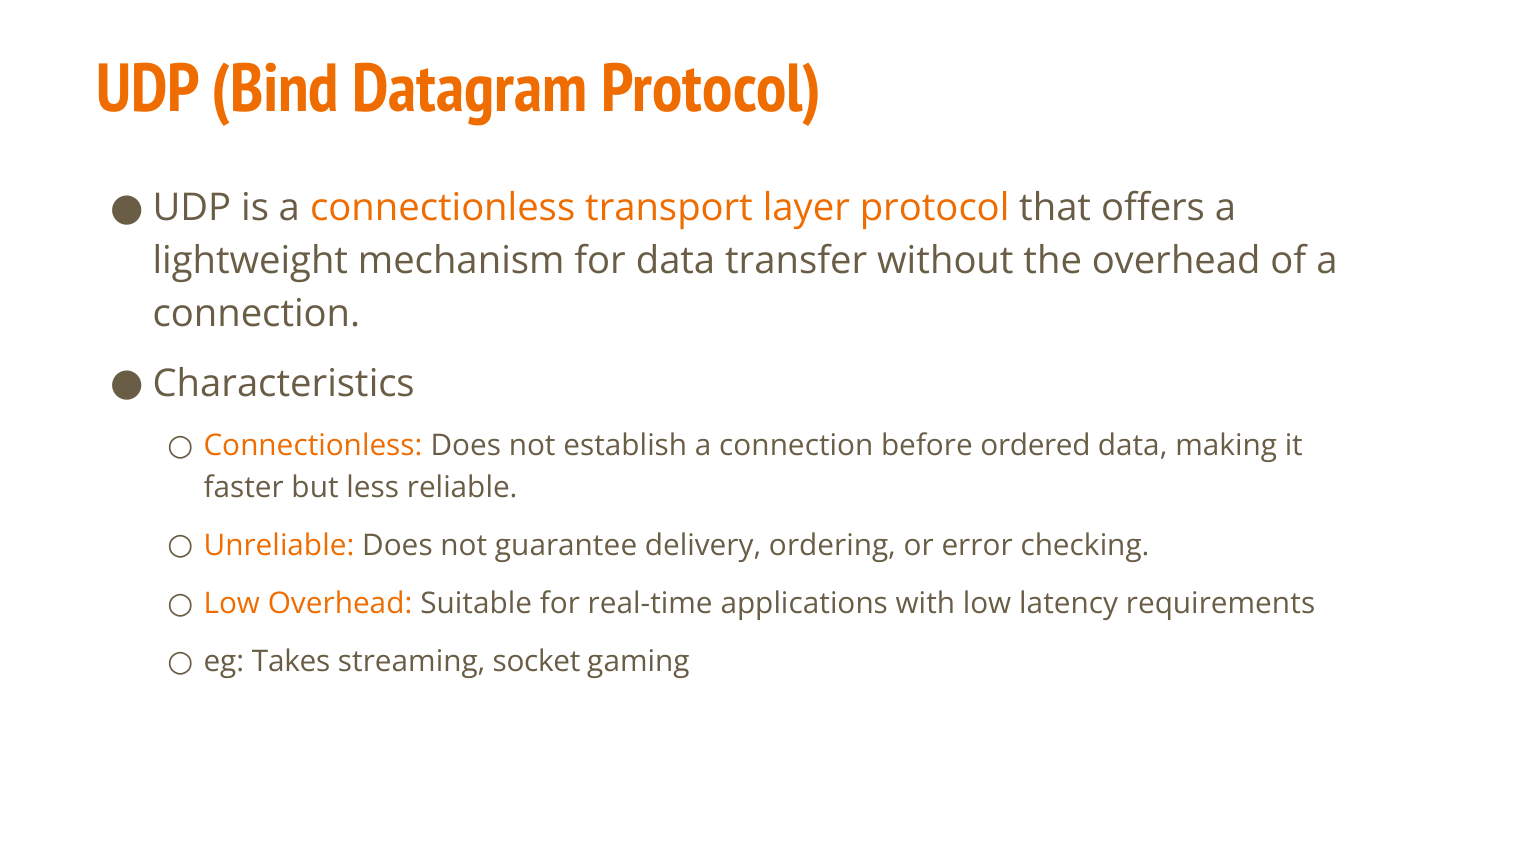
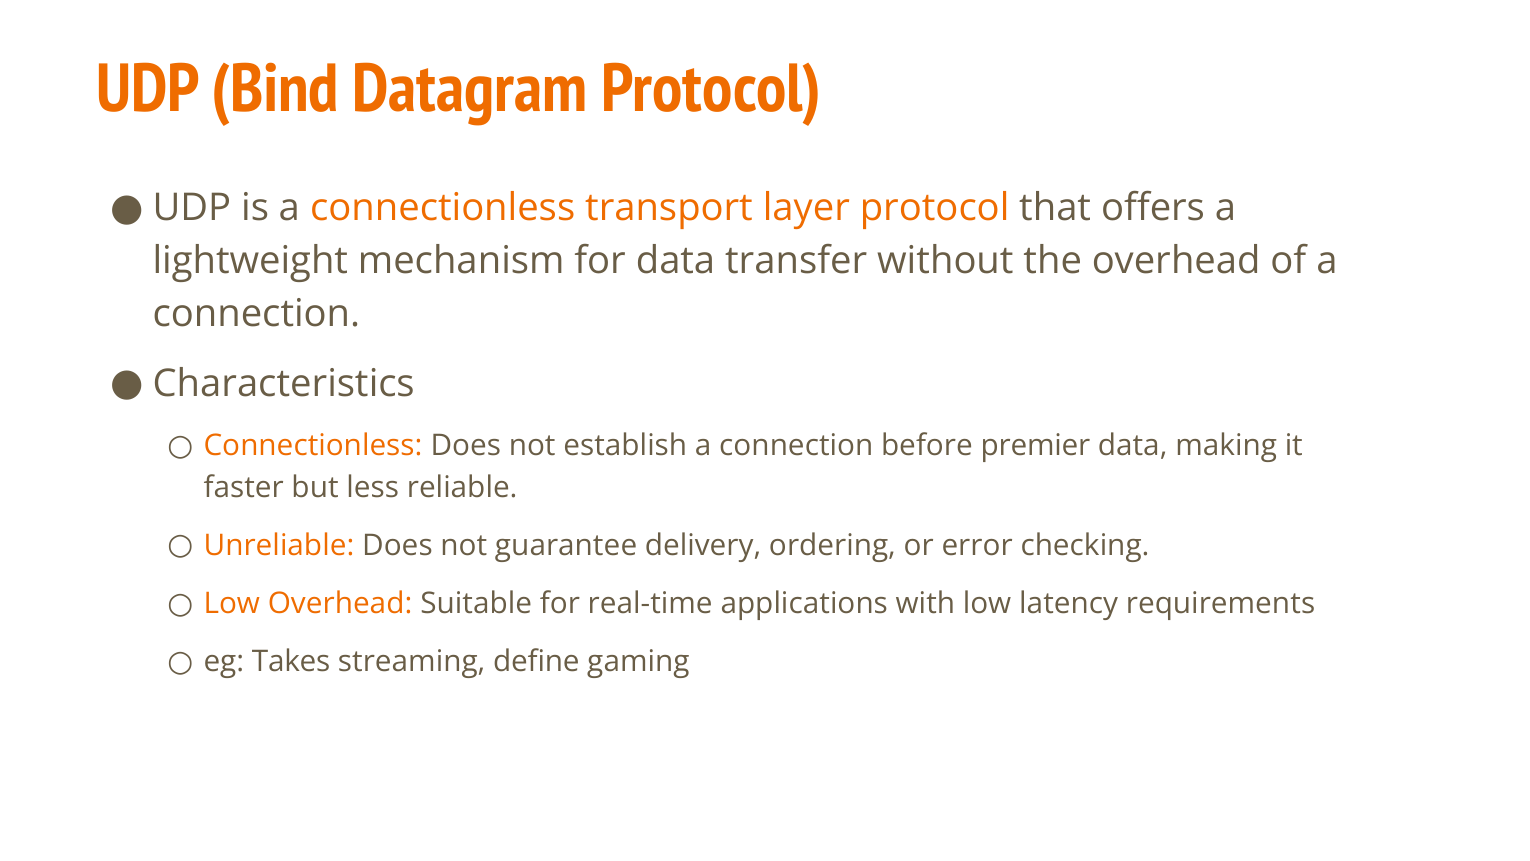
ordered: ordered -> premier (1035, 446)
socket: socket -> define (536, 662)
